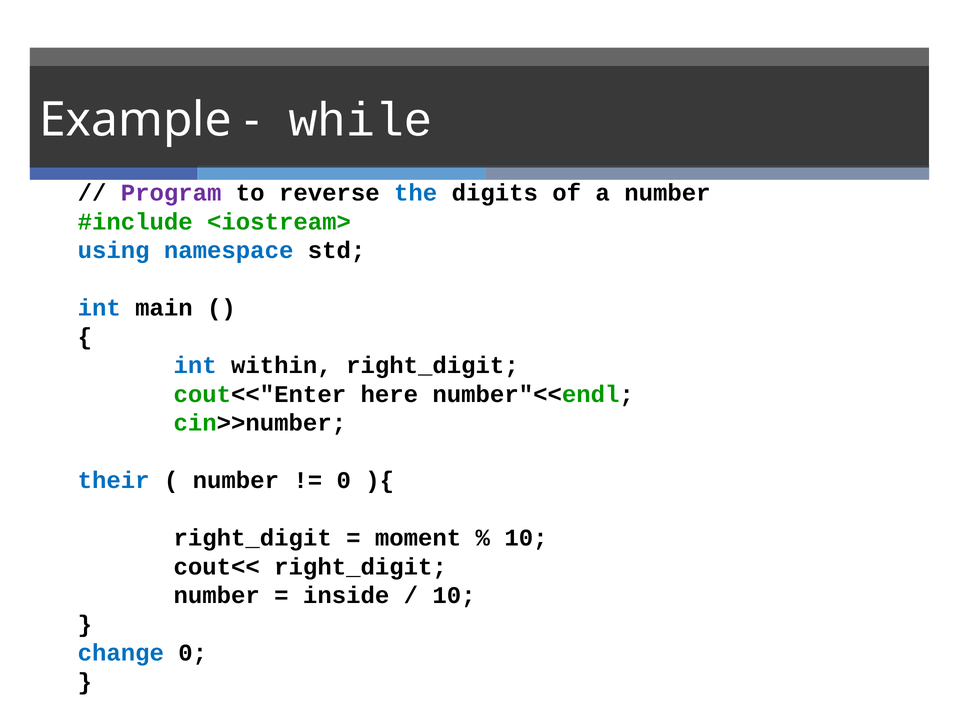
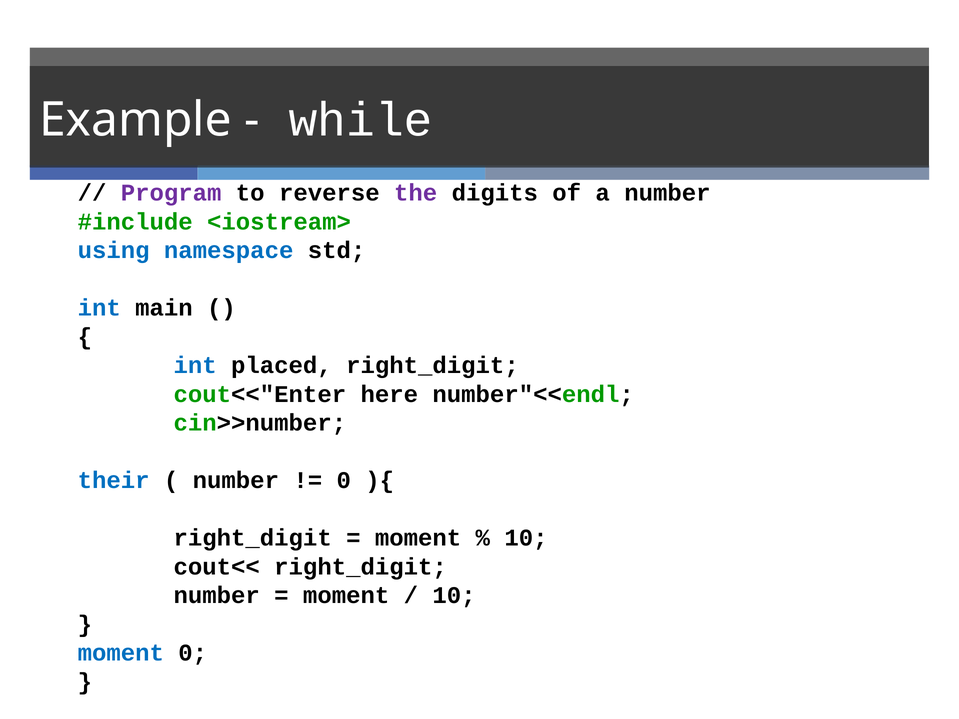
the colour: blue -> purple (416, 193)
within: within -> placed (281, 366)
inside: inside -> moment (346, 596)
change: change -> moment (121, 653)
